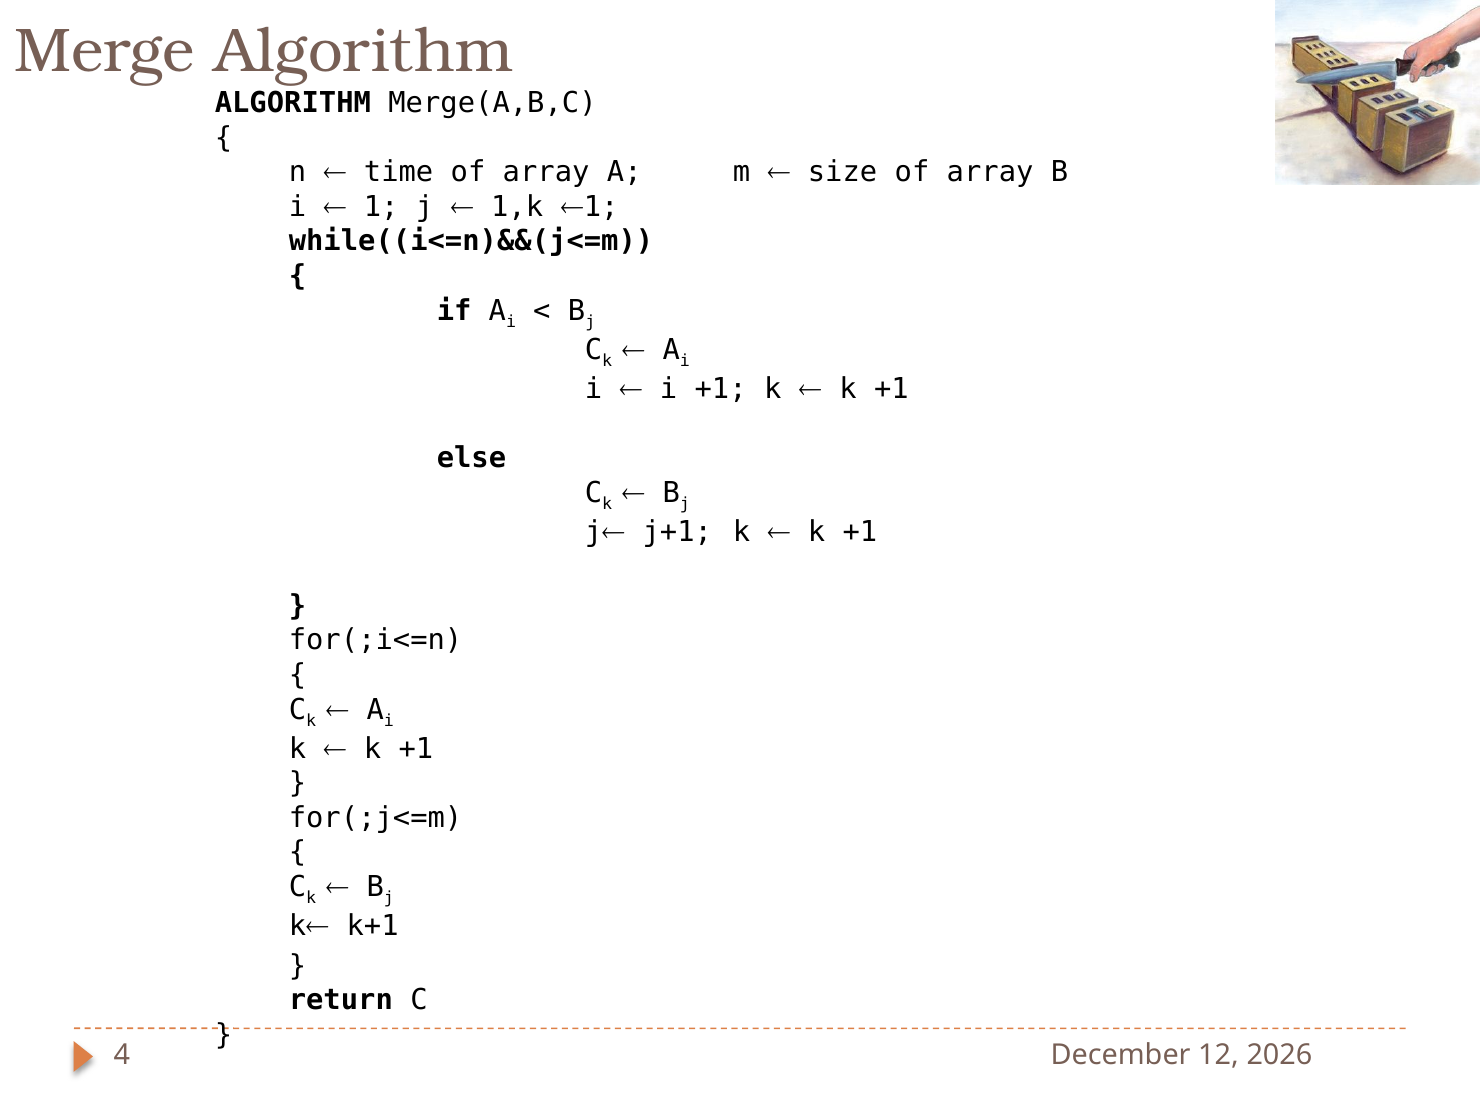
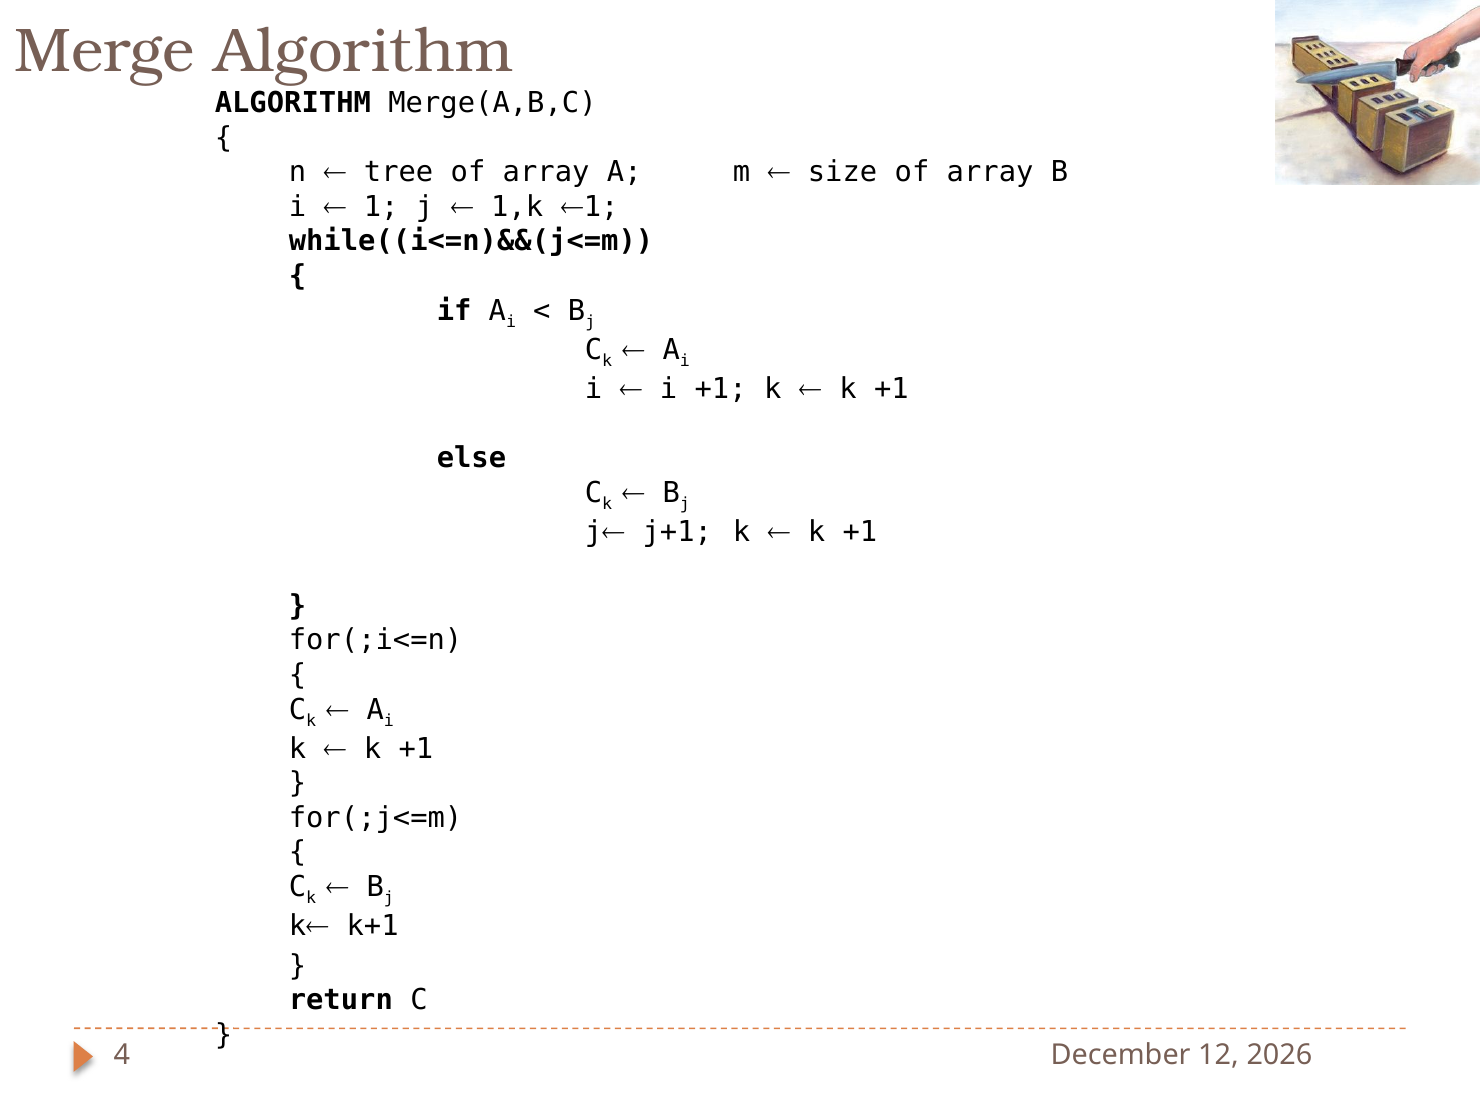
time: time -> tree (399, 172)
